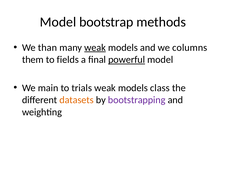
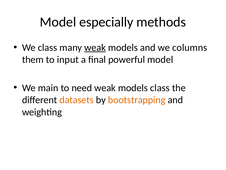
bootstrap: bootstrap -> especially (106, 22)
We than: than -> class (48, 47)
fields: fields -> input (68, 59)
powerful underline: present -> none (127, 59)
trials: trials -> need (82, 88)
bootstrapping colour: purple -> orange (137, 100)
